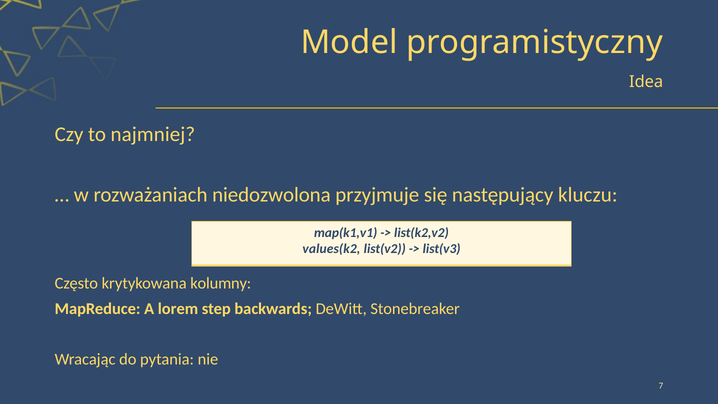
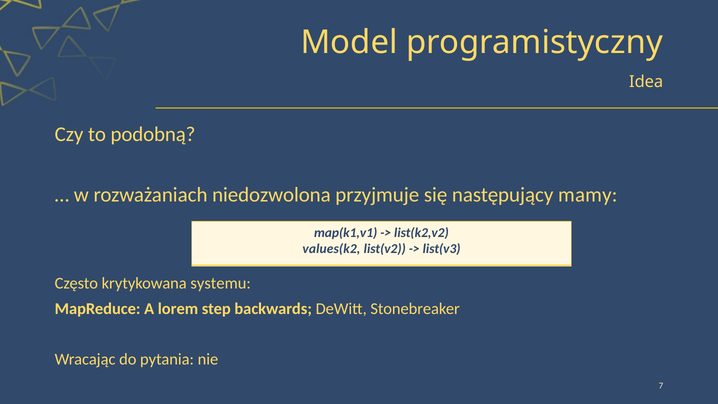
najmniej: najmniej -> podobną (153, 134)
kluczu: kluczu -> mamy (588, 195)
kolumny: kolumny -> systemu (221, 283)
